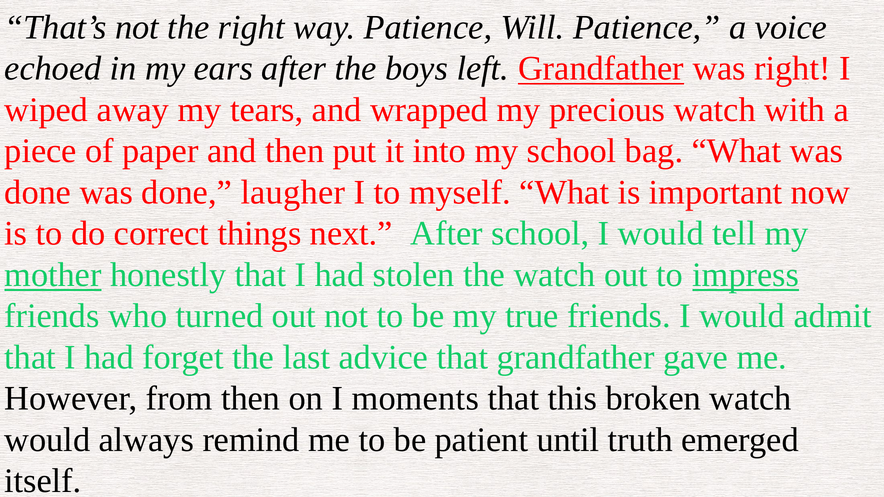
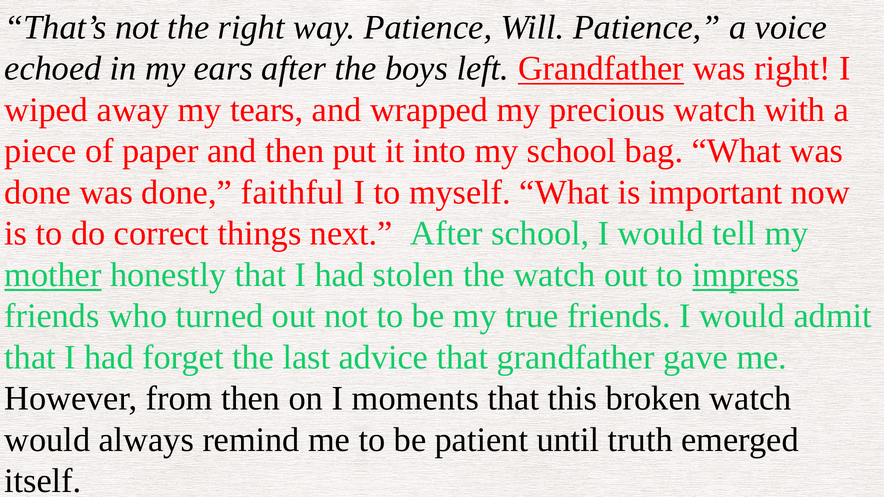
laugher: laugher -> faithful (293, 192)
